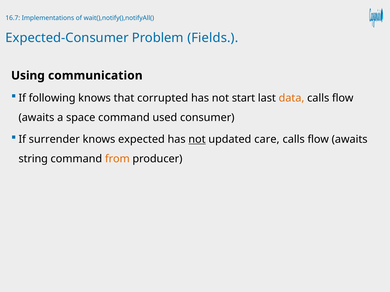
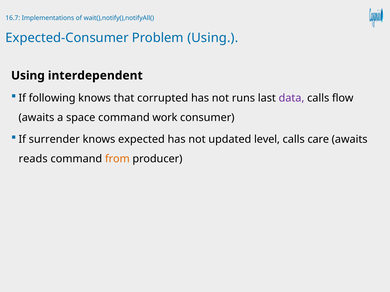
Problem Fields: Fields -> Using (213, 38)
communication: communication -> interdependent (95, 76)
start: start -> runs (243, 98)
data colour: orange -> purple (291, 98)
used: used -> work (165, 118)
not underline: present -> none (197, 140)
care: care -> level (267, 140)
flow: flow -> care (318, 140)
string: string -> reads (33, 159)
